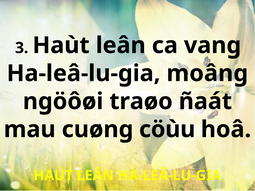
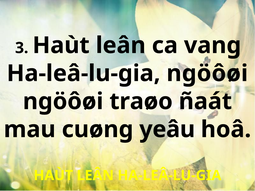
Ha-leâ-lu-gia moâng: moâng -> ngöôøi (207, 73)
cöùu: cöùu -> yeâu (167, 130)
